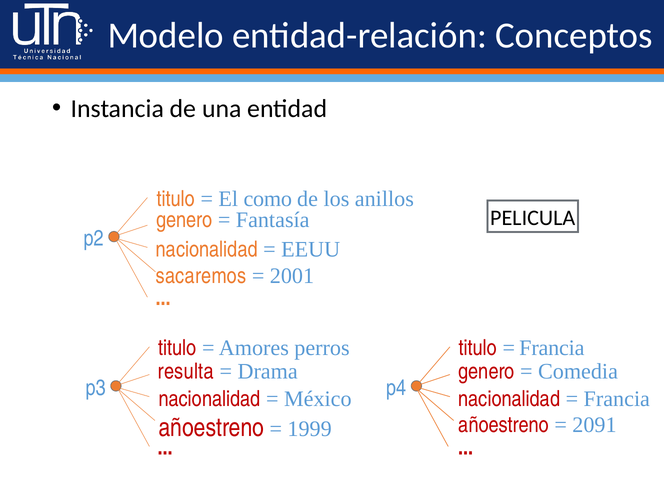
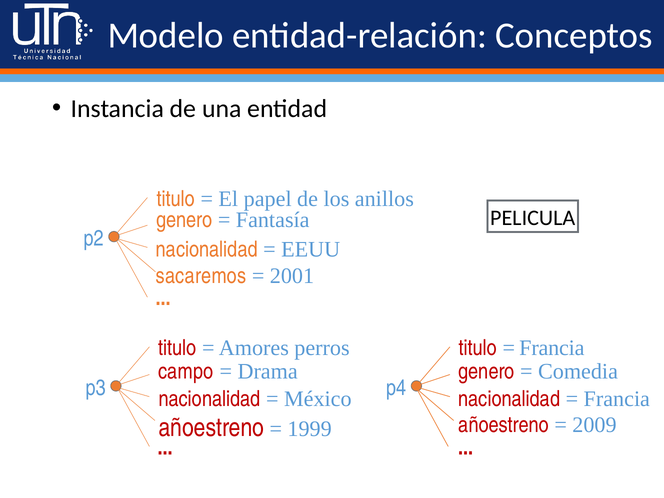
como: como -> papel (268, 199)
resulta: resulta -> campo (186, 371)
2091: 2091 -> 2009 (594, 425)
